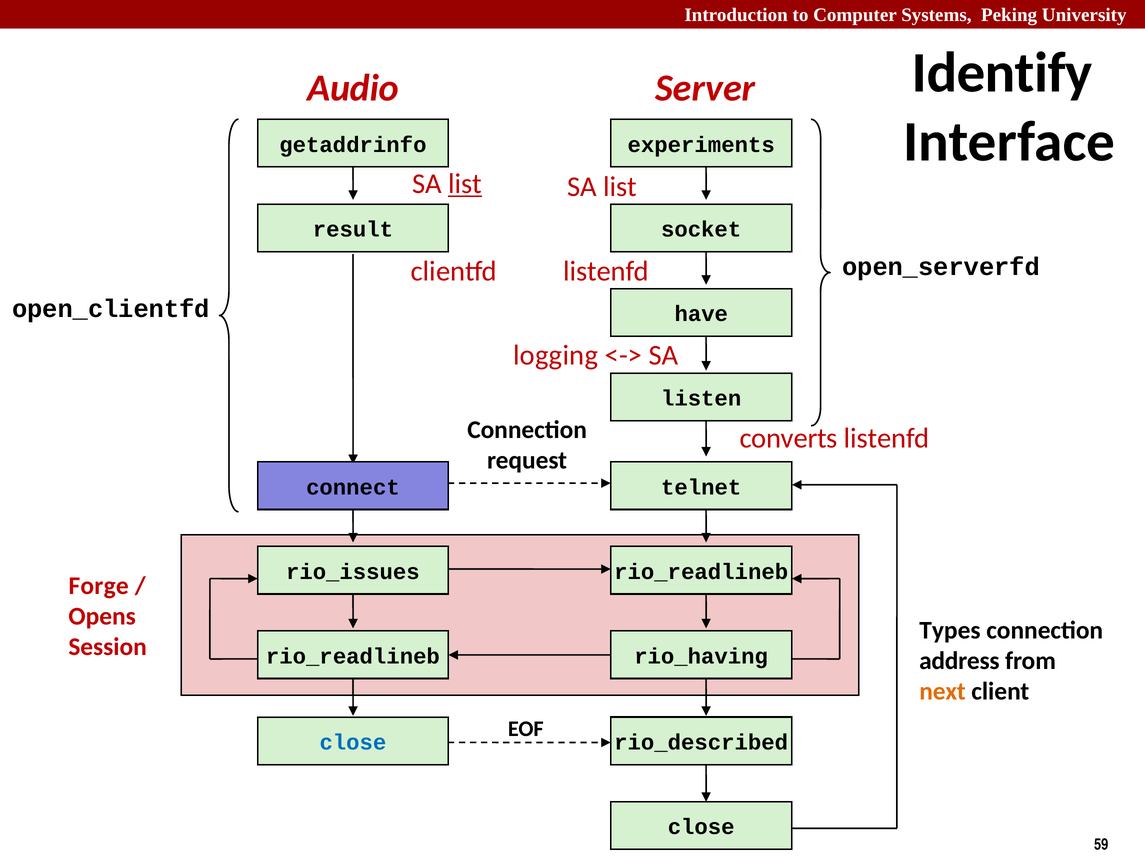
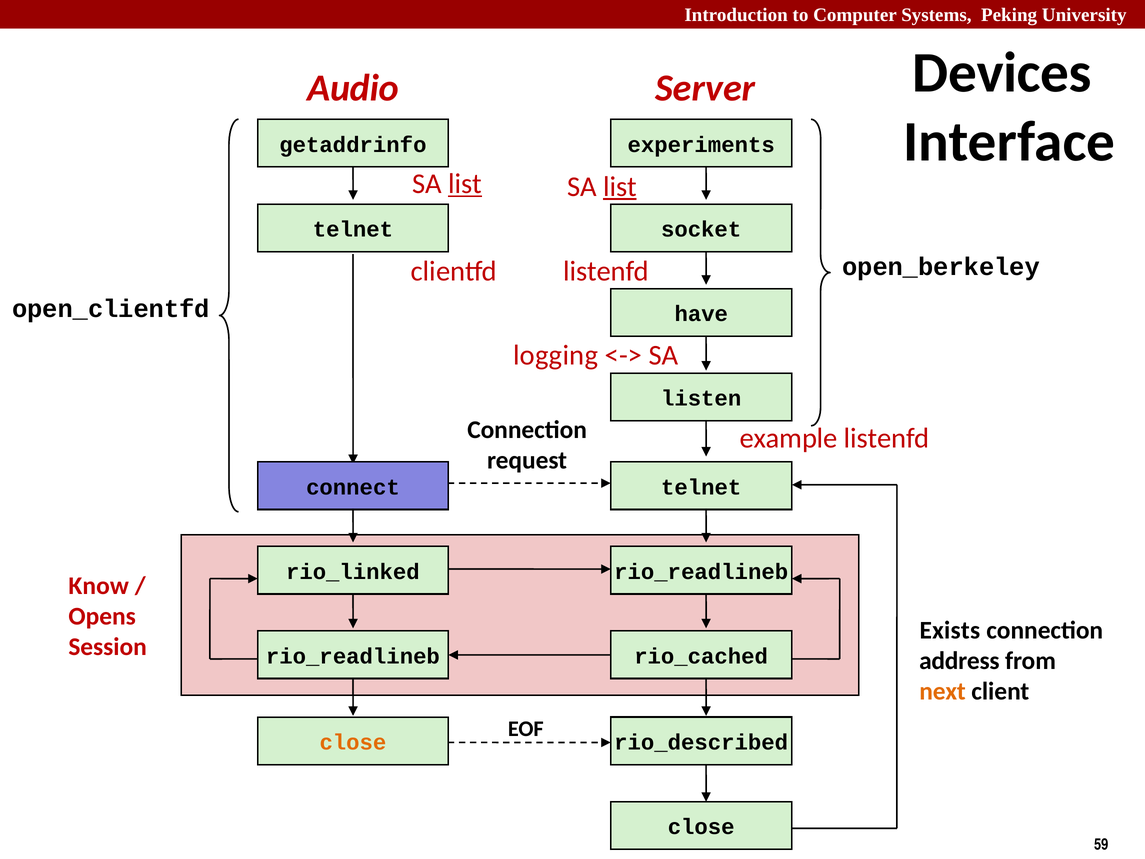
Identify: Identify -> Devices (1002, 73)
list underline: none -> present (620, 187)
result: result -> telnet (353, 229)
open_serverfd: open_serverfd -> open_berkeley (941, 267)
converts: converts -> example (789, 438)
rio_issues: rio_issues -> rio_linked (353, 572)
Forge: Forge -> Know (99, 586)
Types: Types -> Exists (950, 630)
rio_having: rio_having -> rio_cached (701, 656)
close colour: blue -> orange (353, 742)
